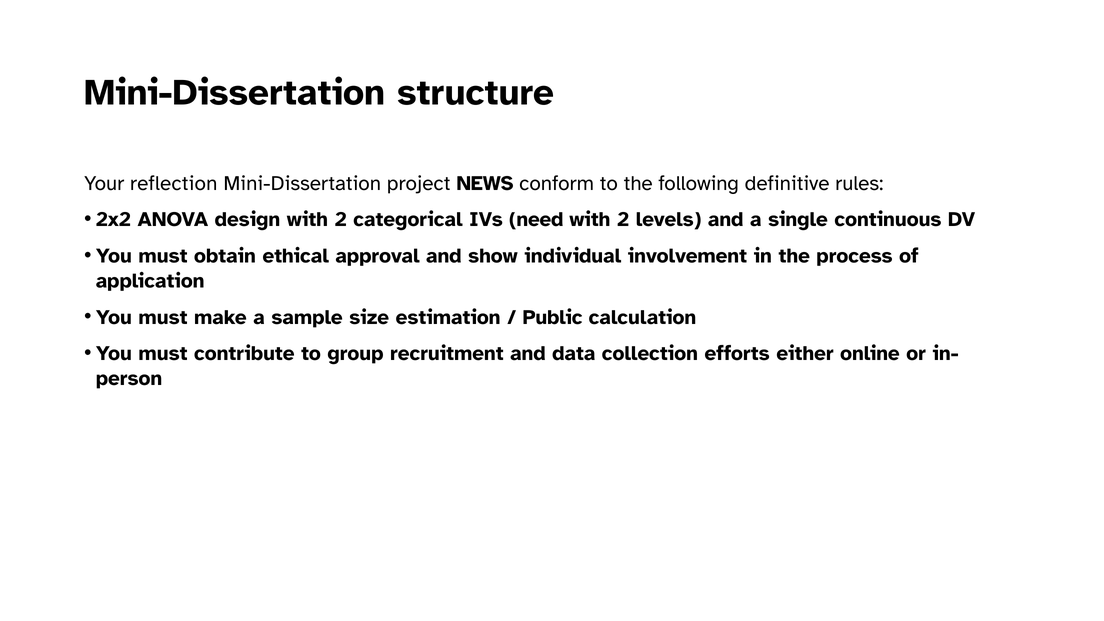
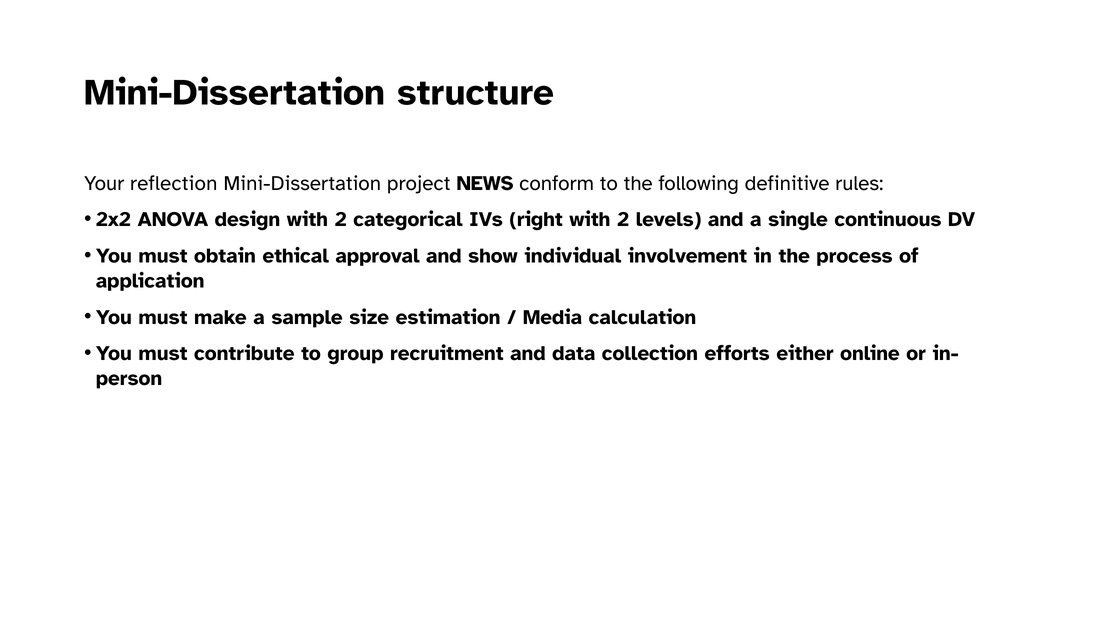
need: need -> right (536, 220)
Public: Public -> Media (553, 317)
